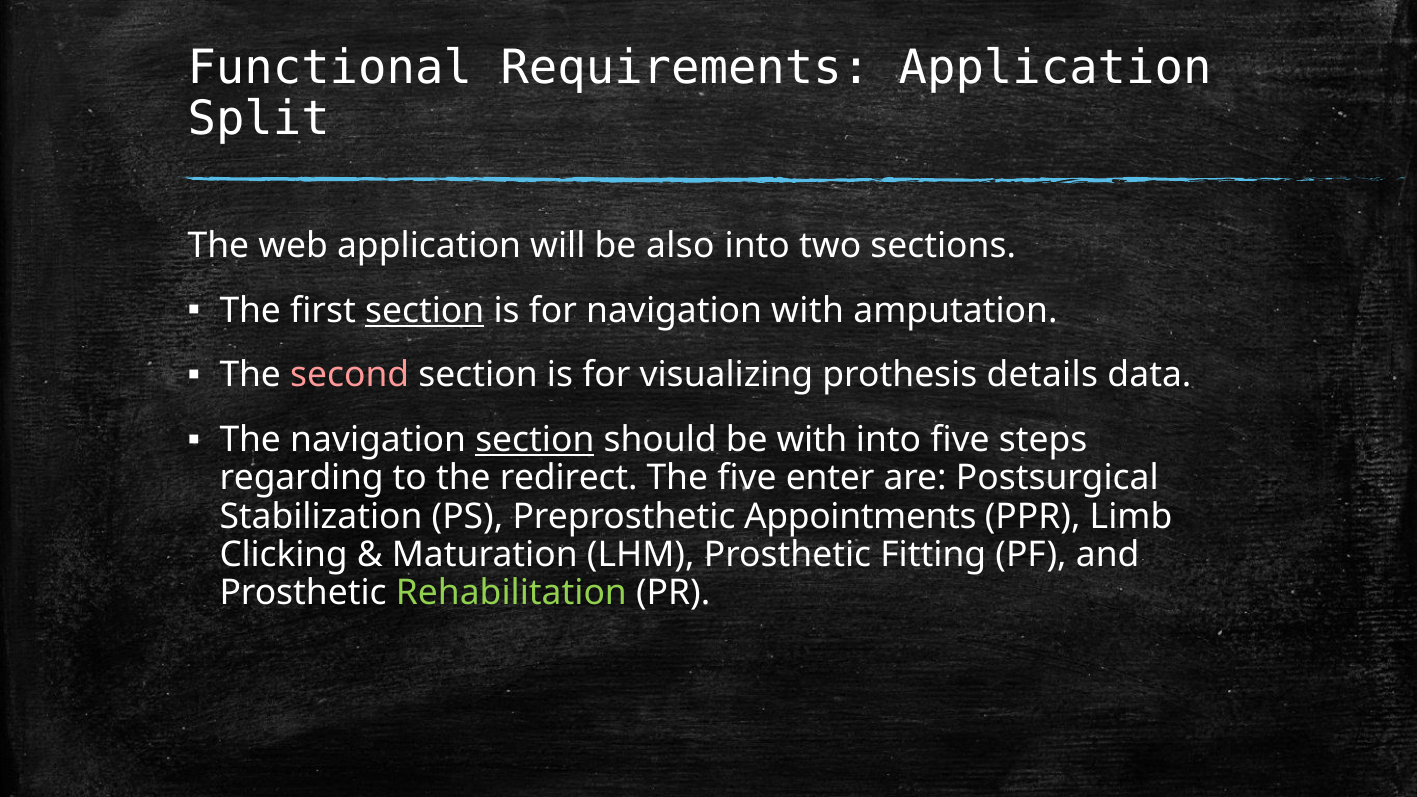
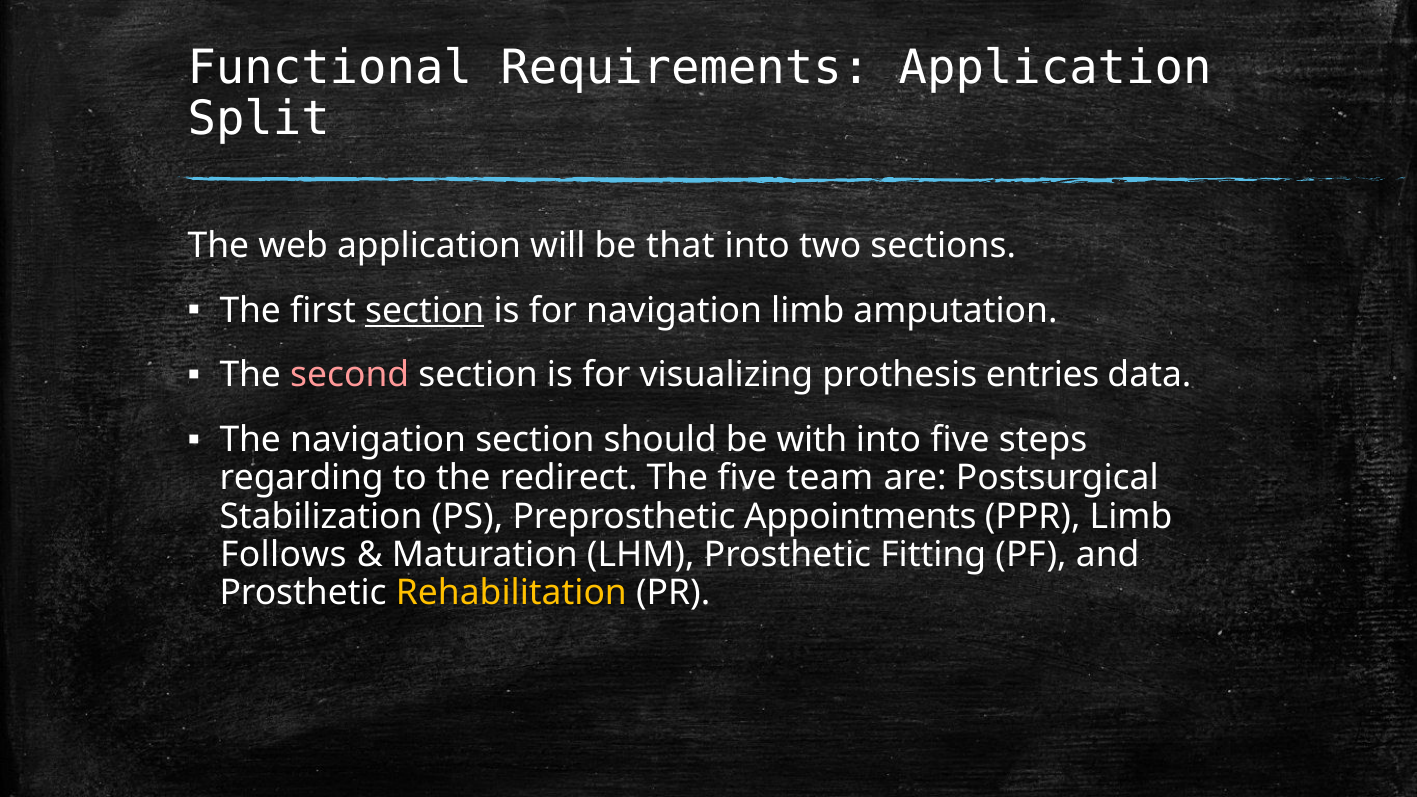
also: also -> that (680, 246)
navigation with: with -> limb (808, 311)
details: details -> entries (1043, 375)
section underline: present -> none (535, 440)
enter: enter -> team (830, 478)
Clicking: Clicking -> Follows (283, 555)
Rehabilitation colour: light green -> yellow (511, 593)
